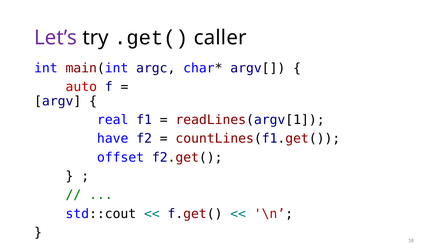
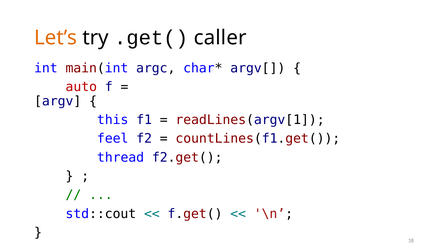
Let’s colour: purple -> orange (56, 38)
real: real -> this (113, 120)
have: have -> feel (113, 139)
offset: offset -> thread (121, 157)
